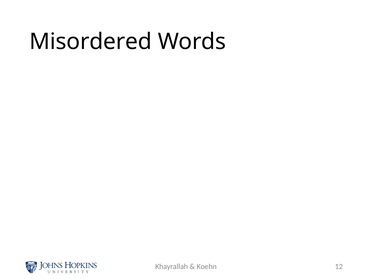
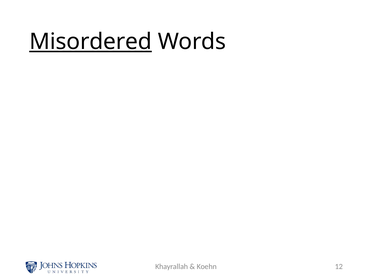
Misordered underline: none -> present (91, 42)
